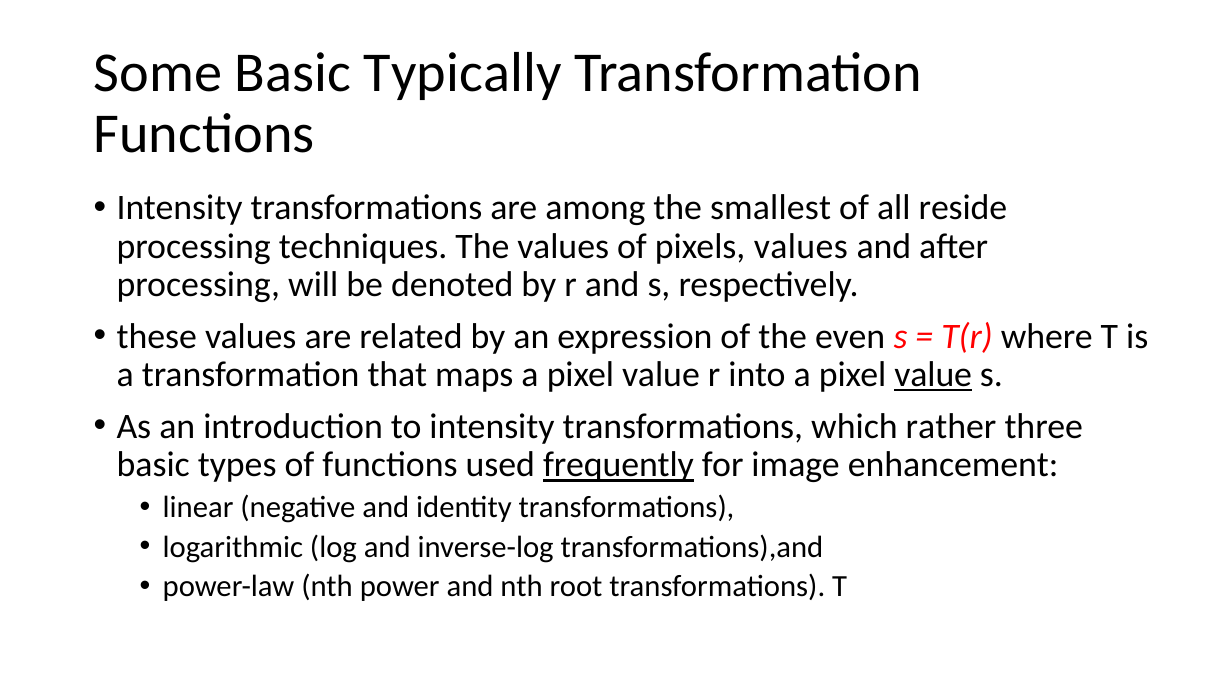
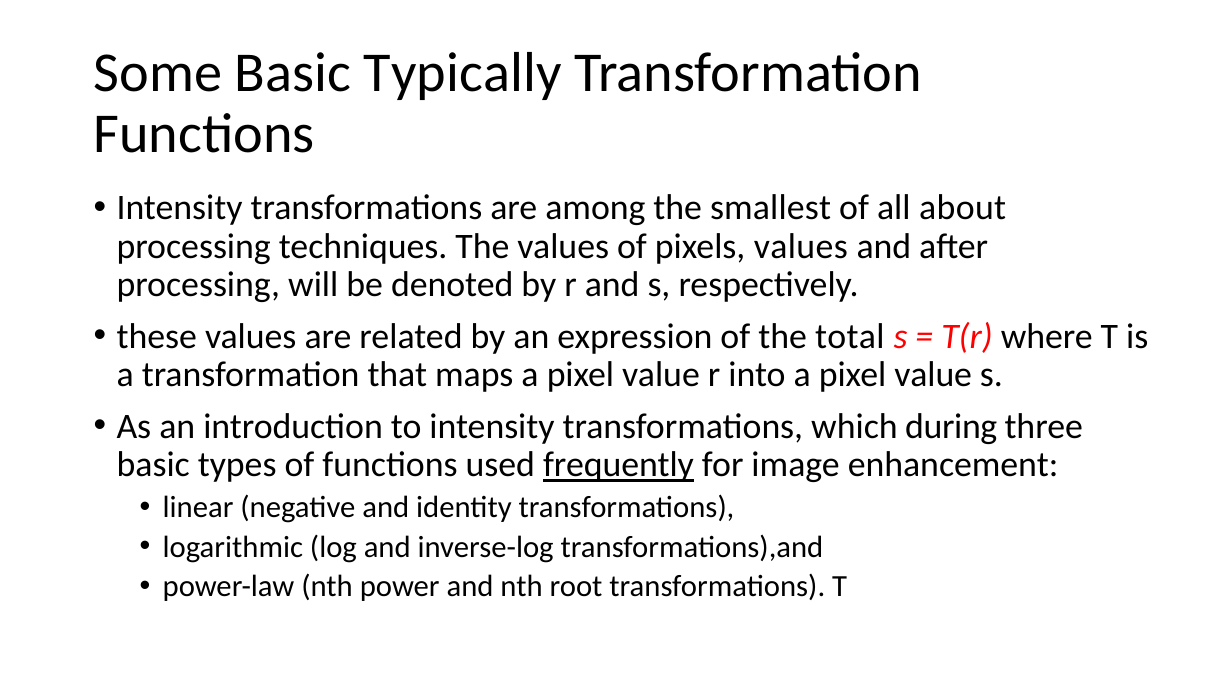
reside: reside -> about (963, 208)
even: even -> total (850, 336)
value underline: present -> none (933, 375)
rather: rather -> during (951, 426)
